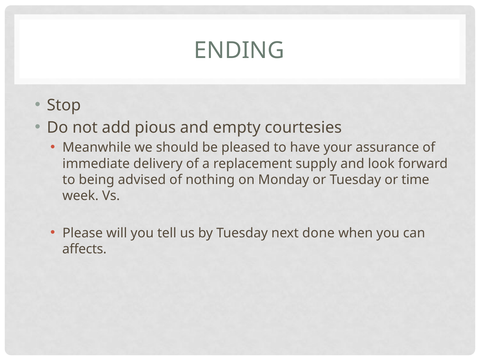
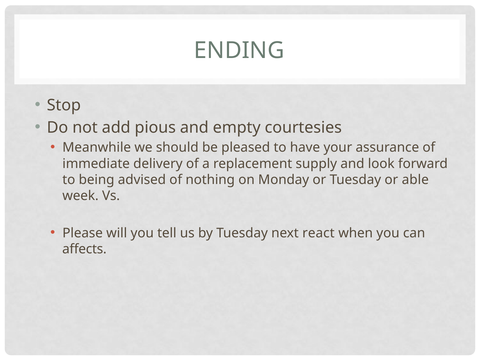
time: time -> able (415, 180)
done: done -> react (318, 233)
